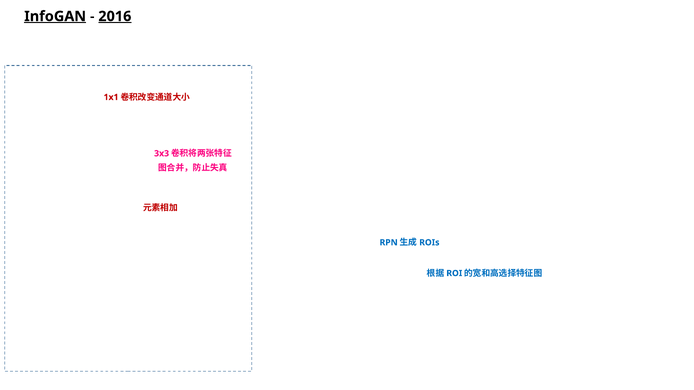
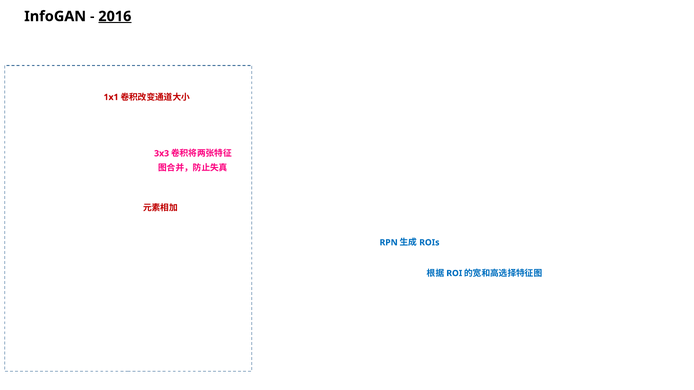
InfoGAN underline: present -> none (55, 16)
